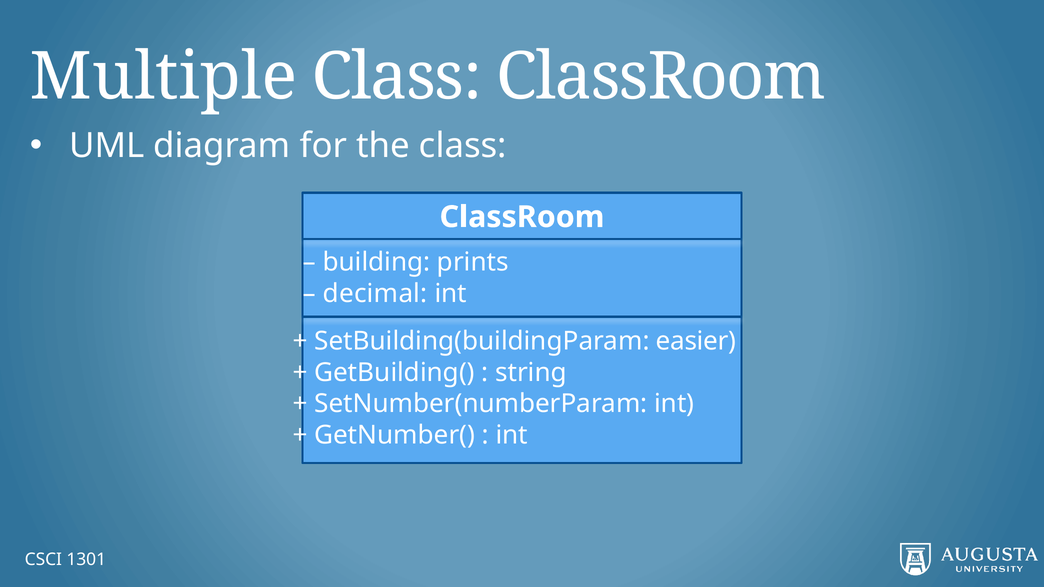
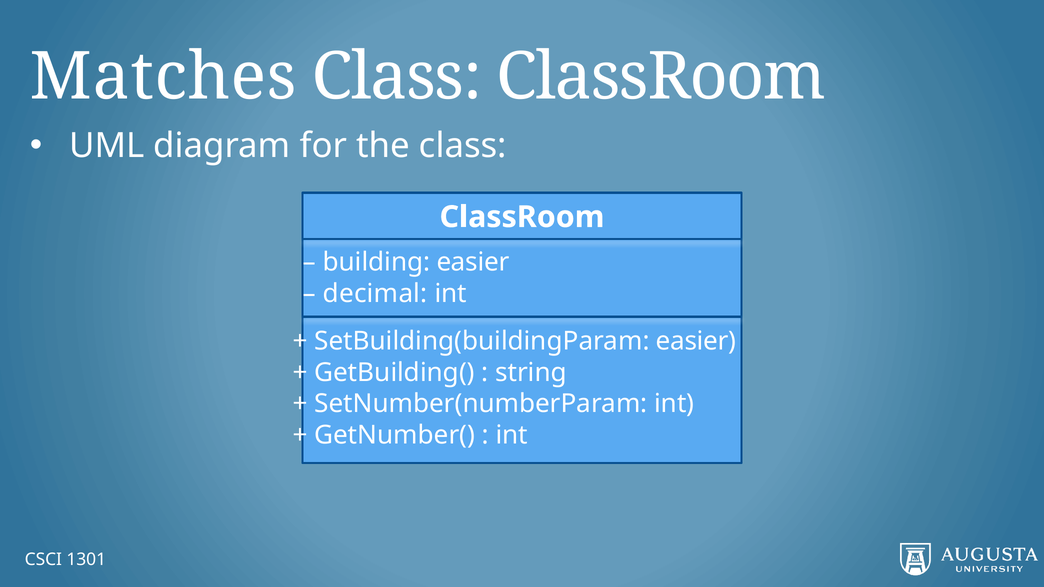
Multiple: Multiple -> Matches (163, 77)
building prints: prints -> easier (473, 262)
